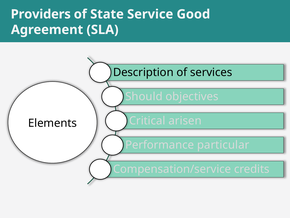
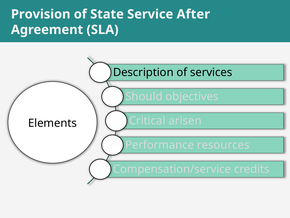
Providers: Providers -> Provision (41, 14)
Good: Good -> After (193, 14)
particular: particular -> resources (223, 145)
